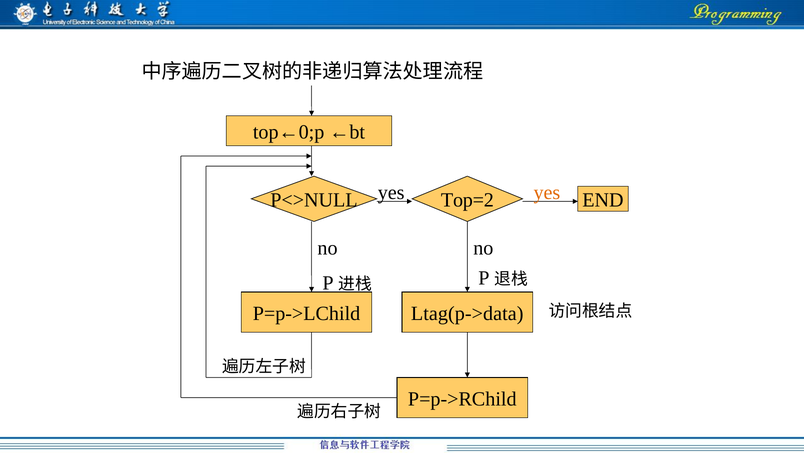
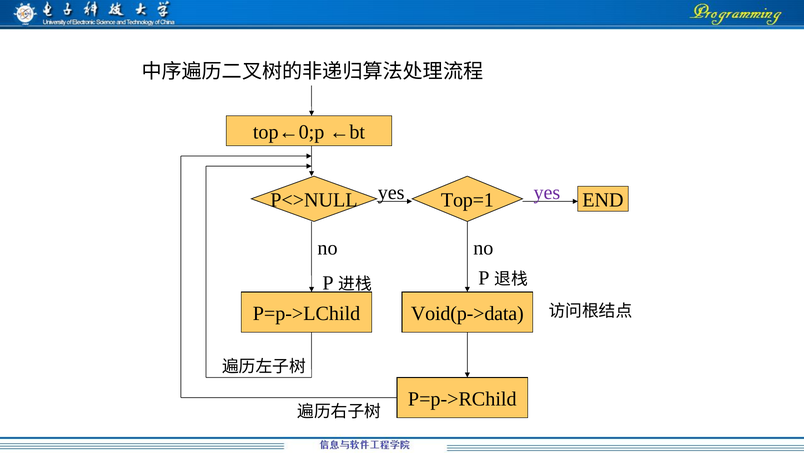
yes colour: orange -> purple (547, 192)
Top=2: Top=2 -> Top=1 (467, 200)
Ltag(p->data: Ltag(p->data -> Void(p->data (467, 313)
